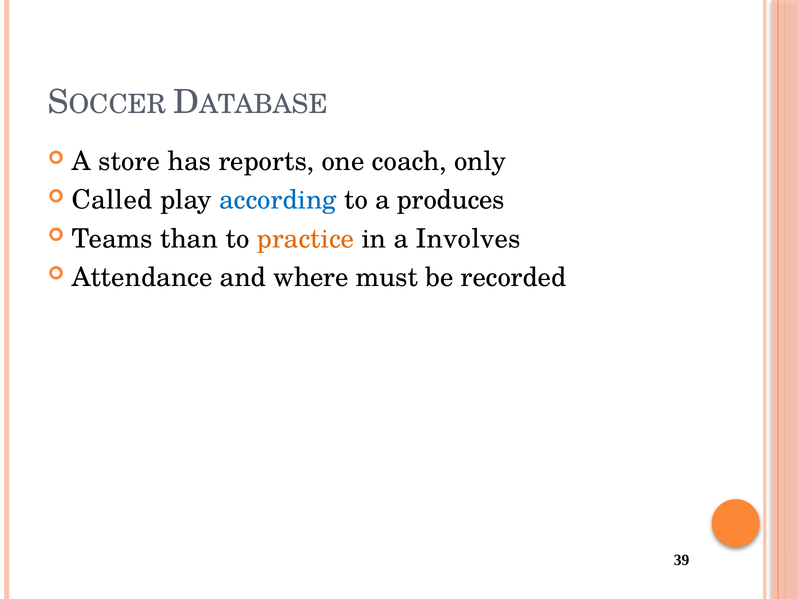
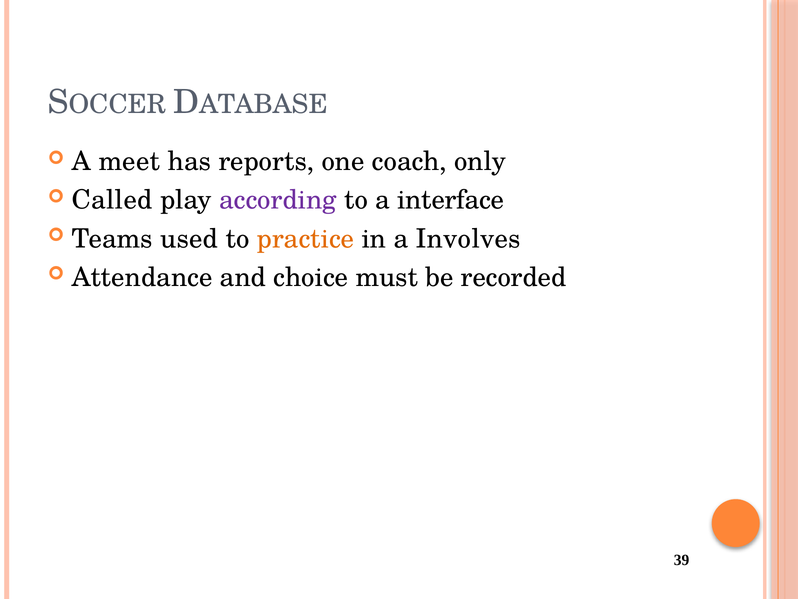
store: store -> meet (129, 161)
according colour: blue -> purple (278, 200)
produces: produces -> interface (451, 200)
than: than -> used (189, 239)
where: where -> choice (311, 277)
